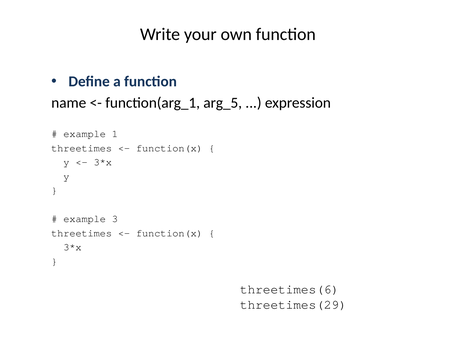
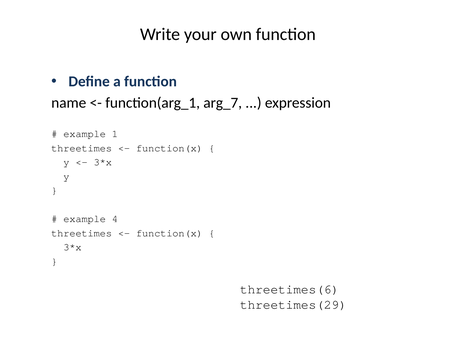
arg_5: arg_5 -> arg_7 (223, 103)
3: 3 -> 4 (115, 219)
